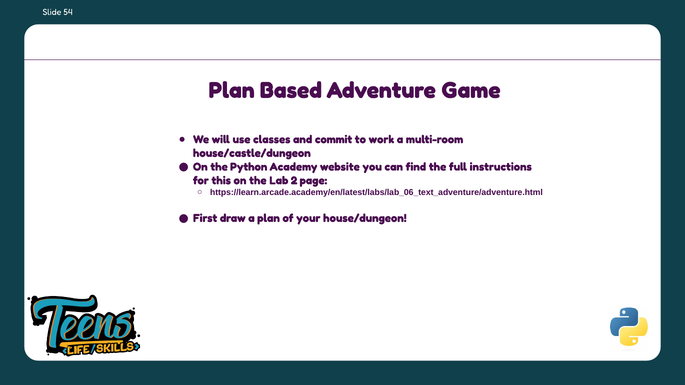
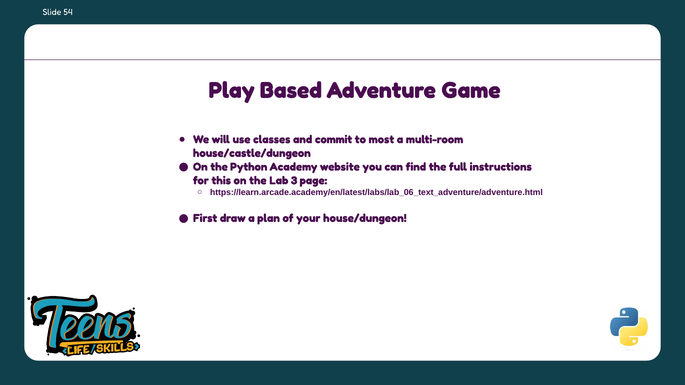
Plan: Plan -> Play (232, 90)
work: work -> most (381, 140)
2: 2 -> 3 (294, 181)
